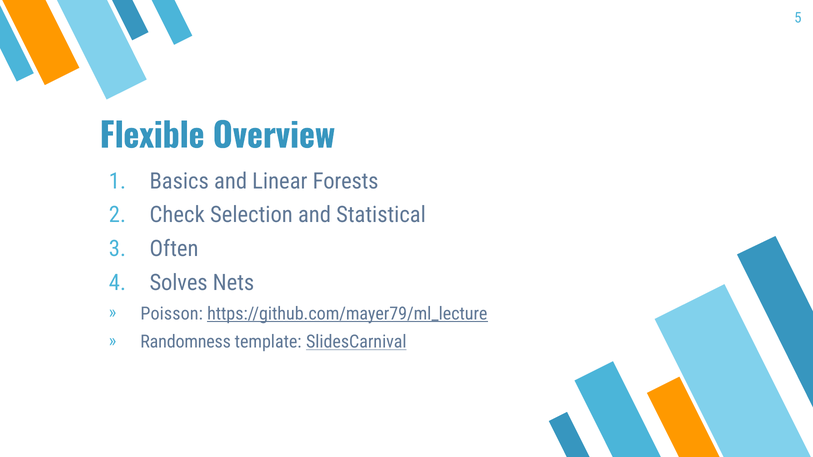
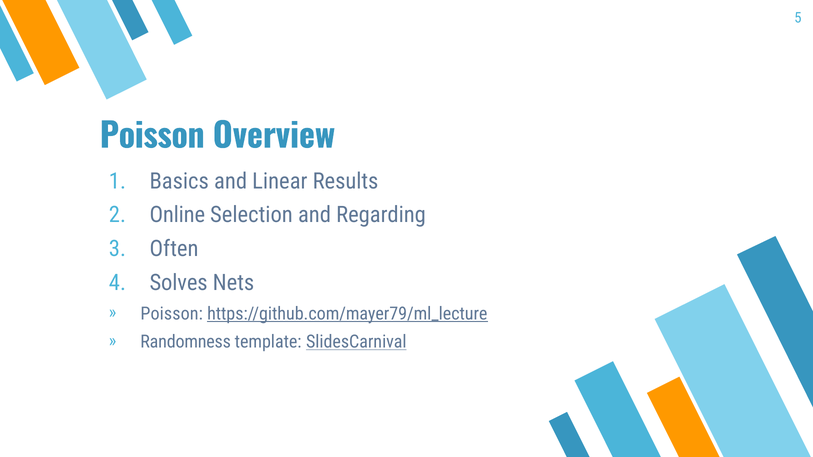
Flexible: Flexible -> Poisson (152, 137)
Forests: Forests -> Results (346, 181)
Check: Check -> Online (177, 215)
Statistical: Statistical -> Regarding (381, 215)
